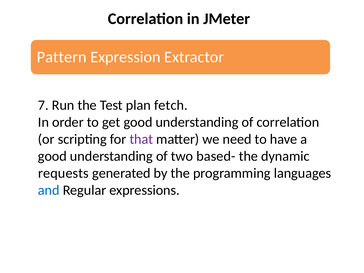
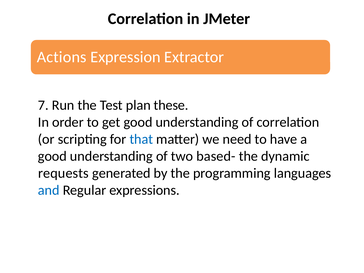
Pattern: Pattern -> Actions (62, 57)
fetch: fetch -> these (171, 105)
that colour: purple -> blue (141, 139)
